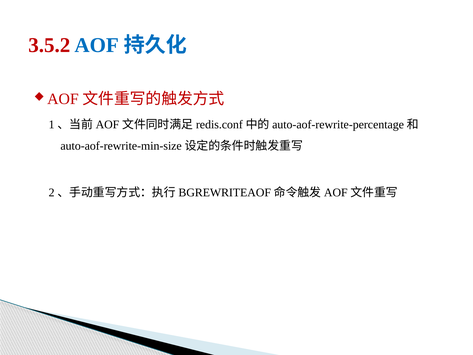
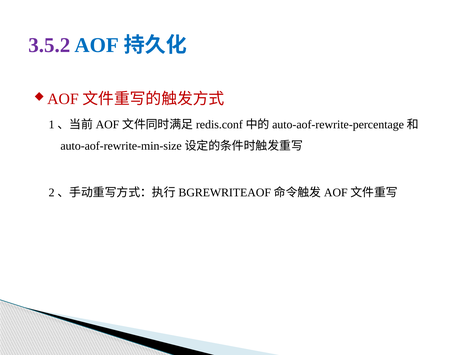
3.5.2 colour: red -> purple (49, 45)
